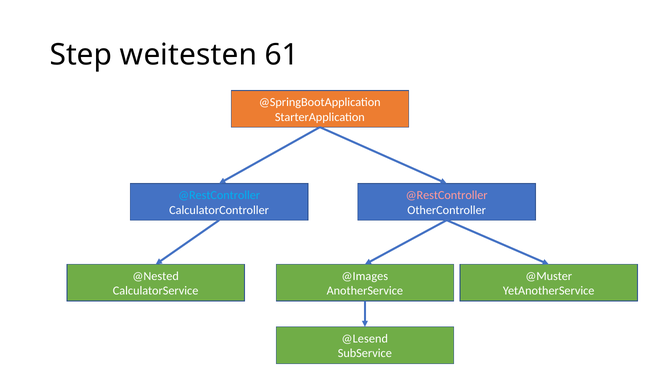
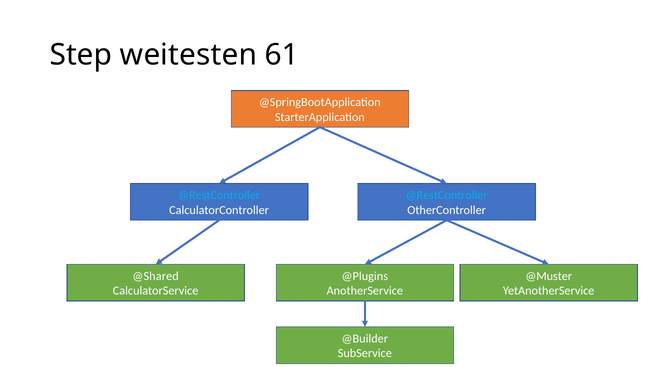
@RestController colour: pink -> light blue (447, 195)
@Nested: @Nested -> @Shared (156, 276)
@Images: @Images -> @Plugins (365, 276)
@Lesend: @Lesend -> @Builder (365, 339)
